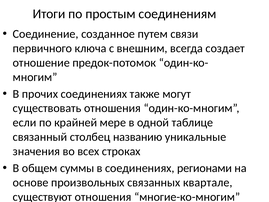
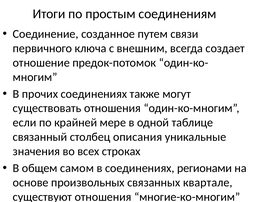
названию: названию -> описания (138, 137)
суммы: суммы -> самом (77, 168)
